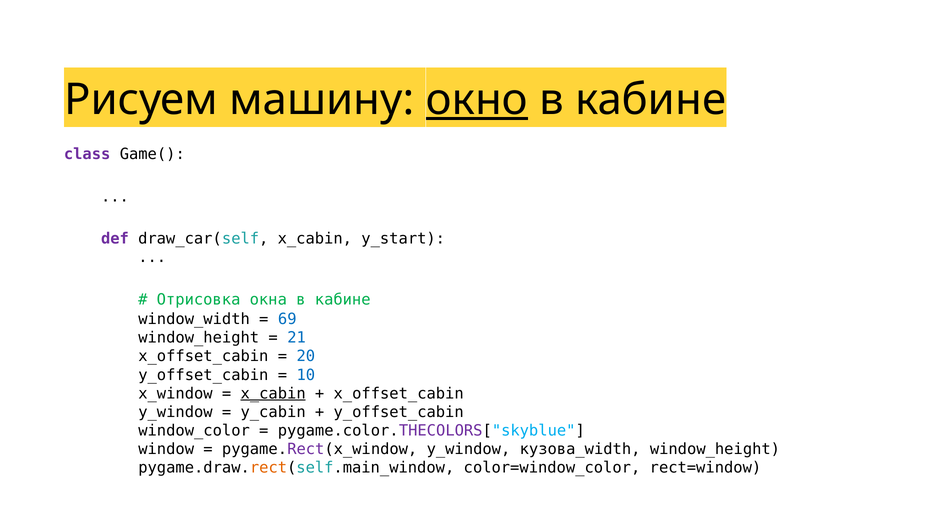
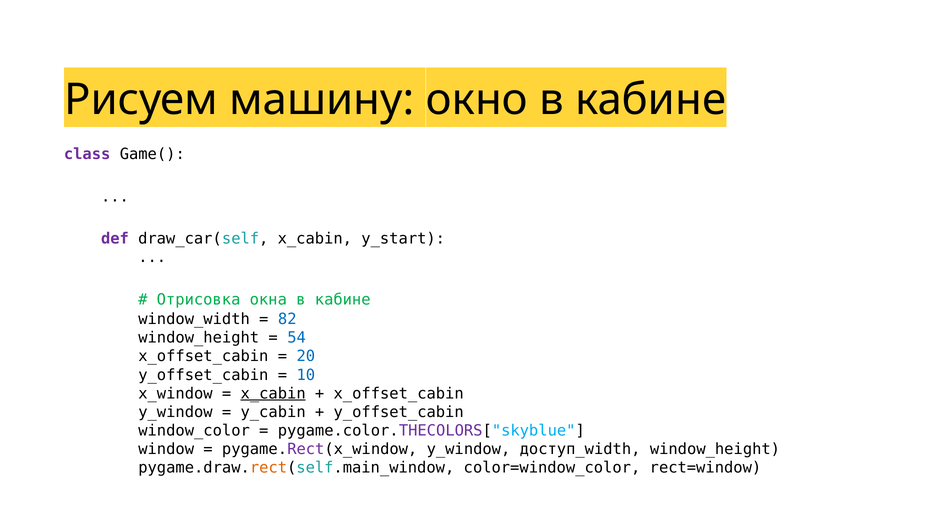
окно underline: present -> none (477, 100)
69: 69 -> 82 (287, 319)
21: 21 -> 54 (297, 338)
кузова_width: кузова_width -> доступ_width (580, 449)
